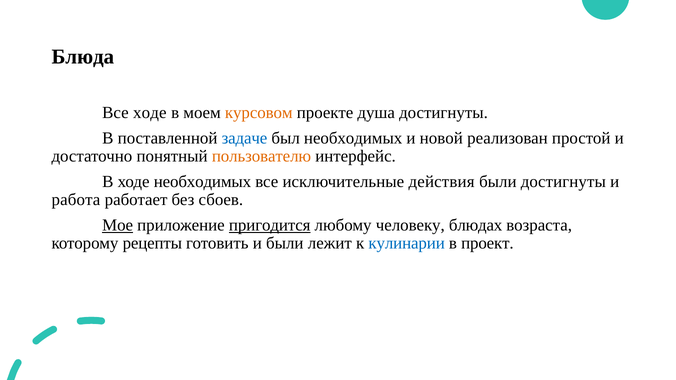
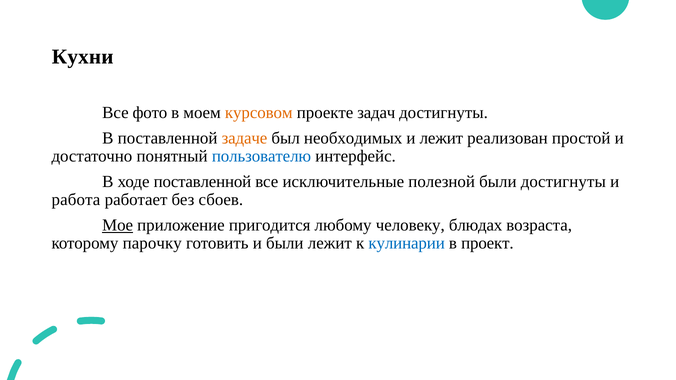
Блюда: Блюда -> Кухни (83, 57)
Все ходе: ходе -> фото (150, 113)
душа: душа -> задач (376, 113)
задаче colour: blue -> orange (244, 138)
и новой: новой -> лежит (441, 138)
пользователю colour: orange -> blue (262, 156)
ходе необходимых: необходимых -> поставленной (202, 182)
действия: действия -> полезной (442, 182)
пригодится underline: present -> none (270, 225)
рецепты: рецепты -> парочку (152, 243)
